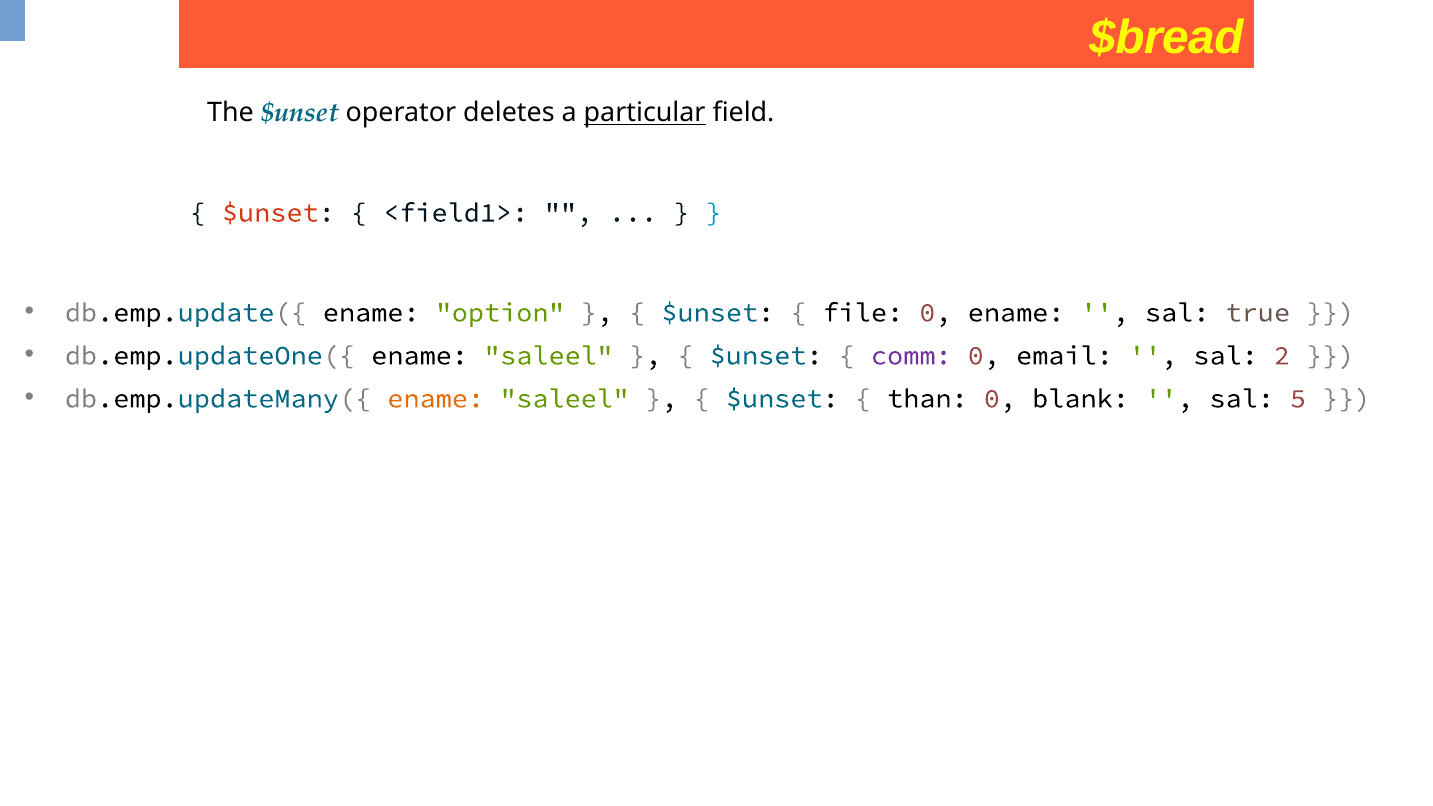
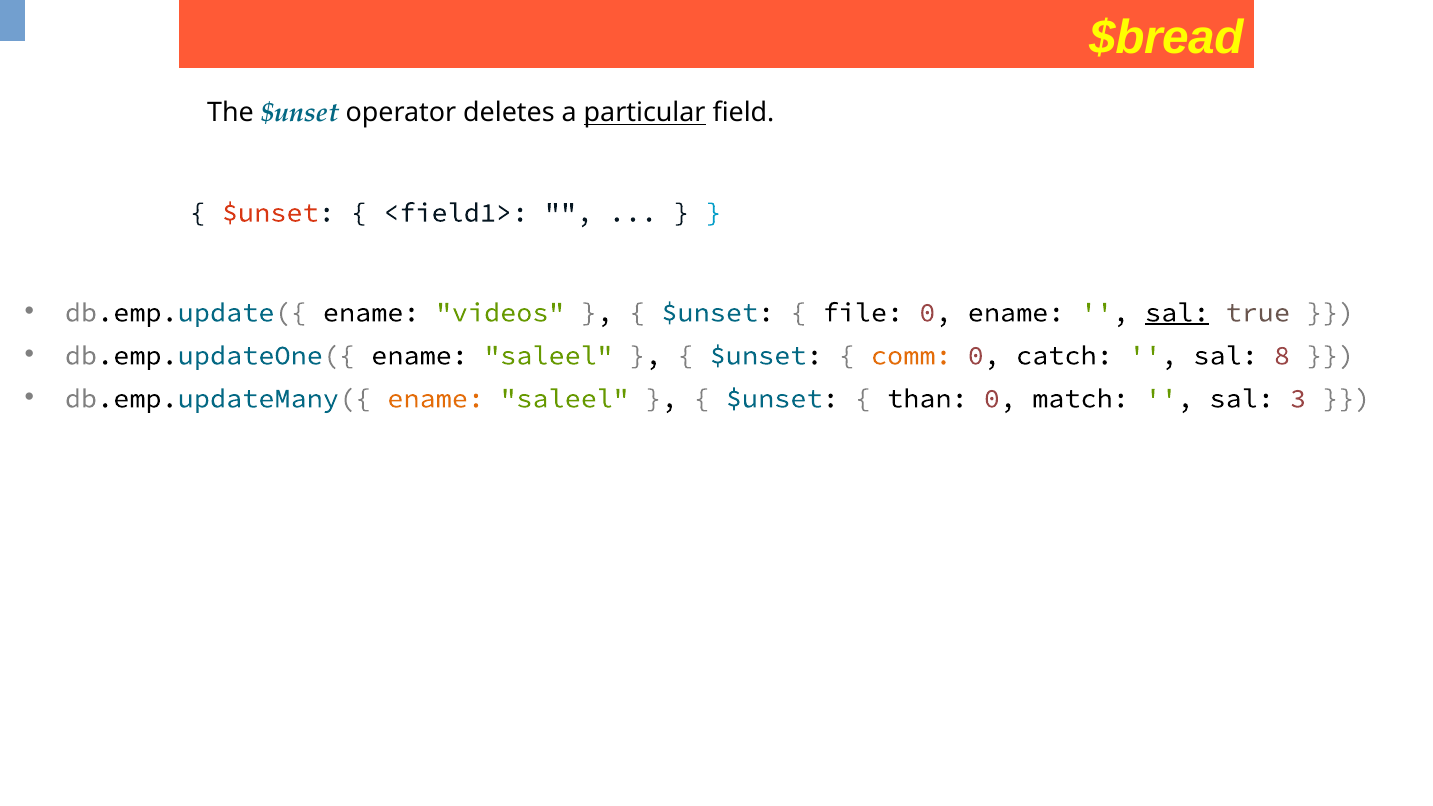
option: option -> videos (500, 313)
sal underline: none -> present (1177, 313)
comm colour: purple -> orange (911, 356)
email: email -> catch (1064, 356)
2: 2 -> 8 (1282, 356)
blank: blank -> match (1080, 399)
5: 5 -> 3 (1298, 399)
